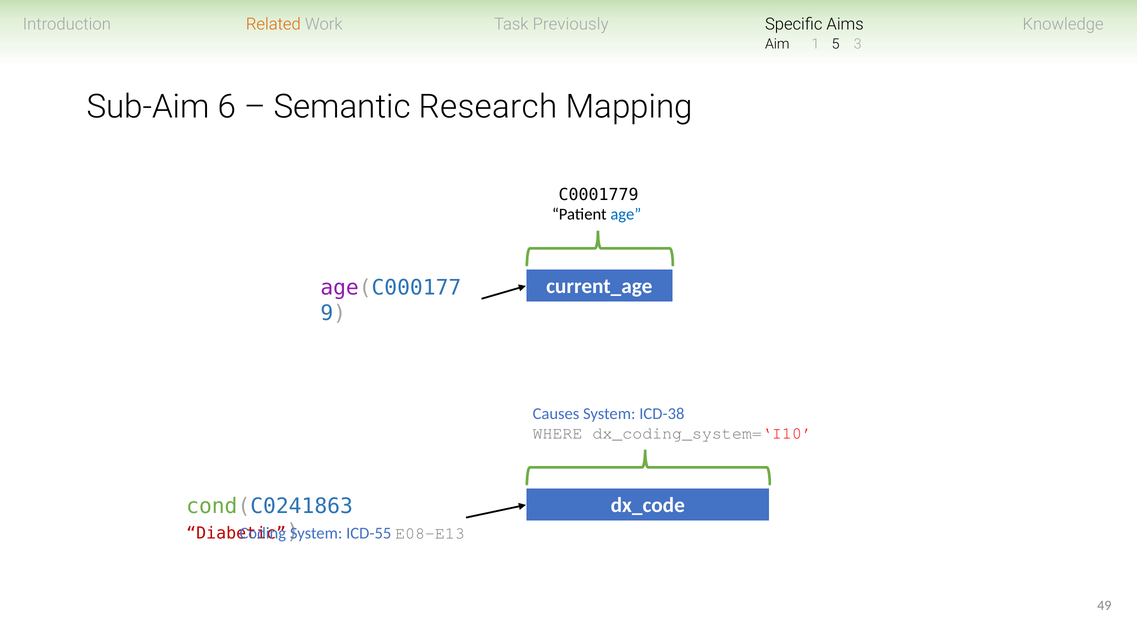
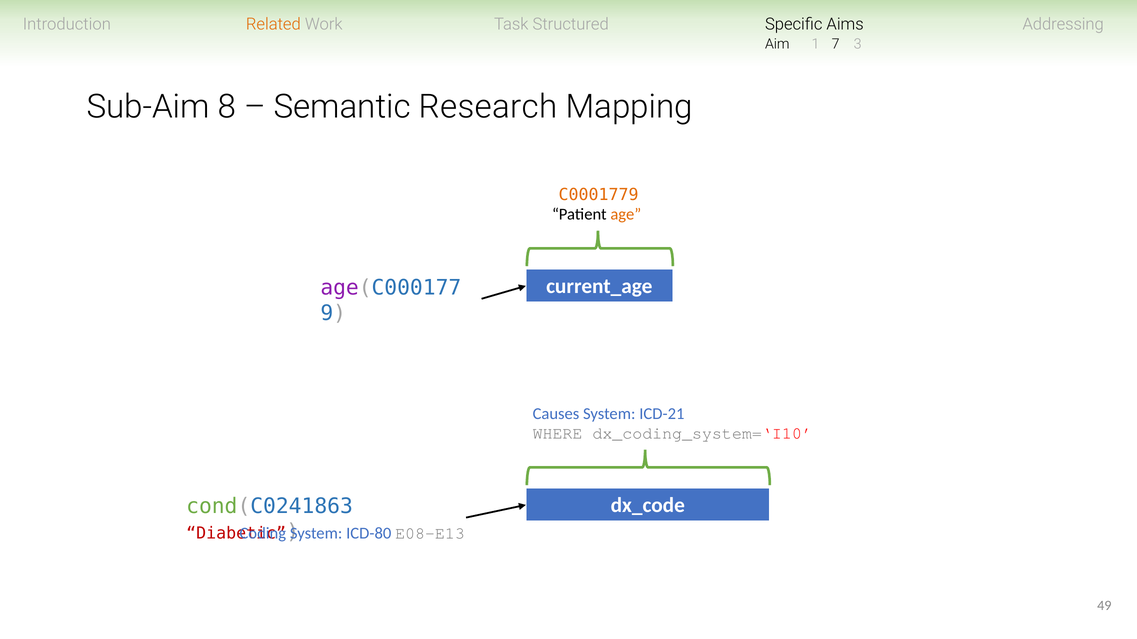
Previously: Previously -> Structured (571, 24)
Knowledge: Knowledge -> Addressing (1063, 24)
5: 5 -> 7 (836, 44)
6: 6 -> 8 (227, 107)
C0001779 colour: black -> orange (599, 195)
age colour: blue -> orange (626, 215)
ICD-38: ICD-38 -> ICD-21 (662, 414)
ICD-55: ICD-55 -> ICD-80 (369, 534)
